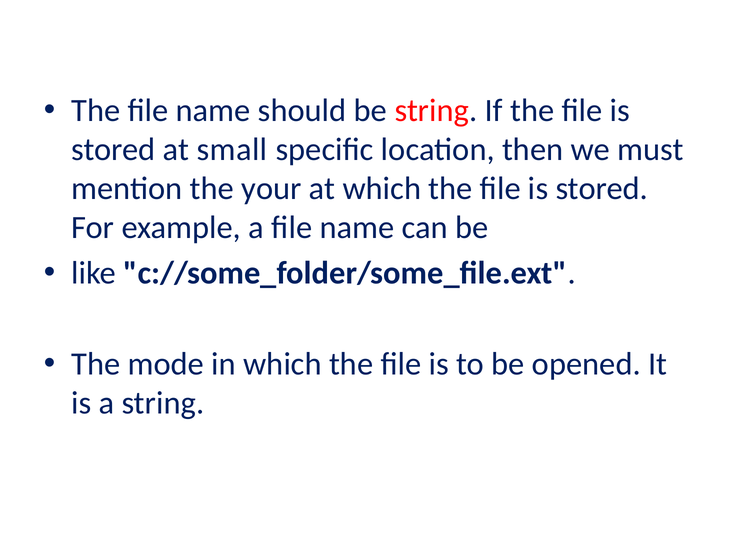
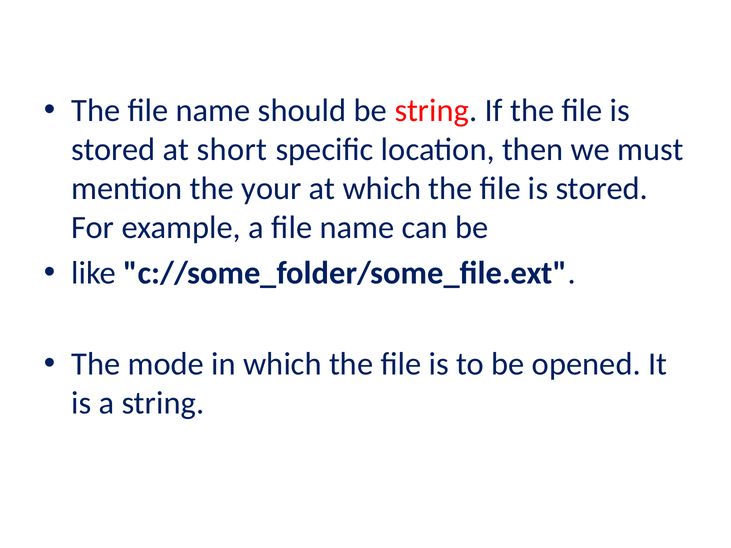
small: small -> short (232, 150)
